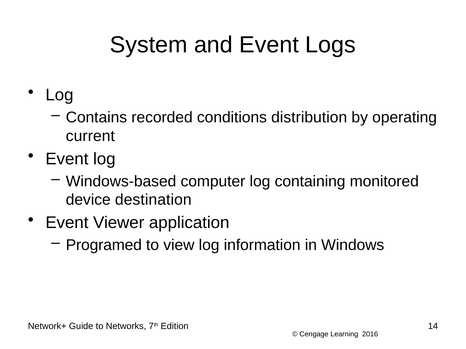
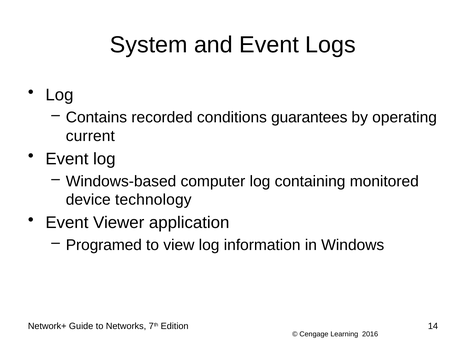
distribution: distribution -> guarantees (309, 118)
destination: destination -> technology (153, 200)
